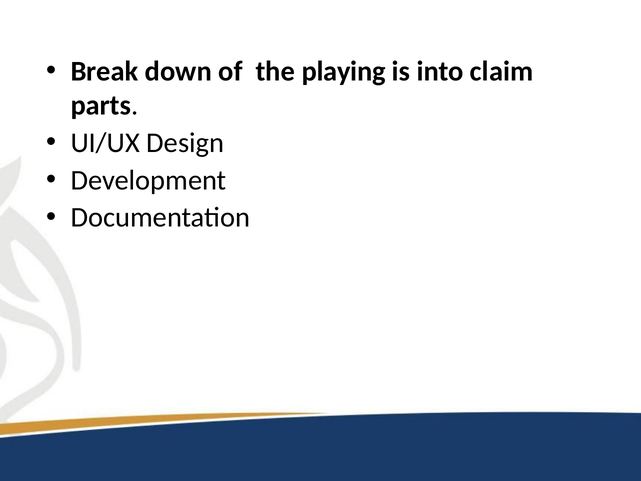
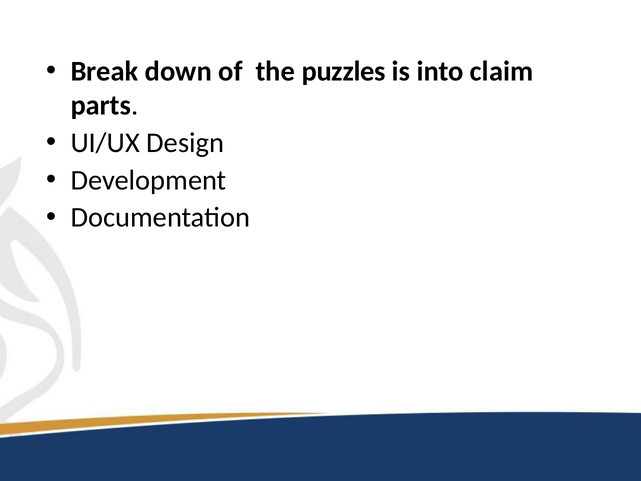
playing: playing -> puzzles (344, 71)
